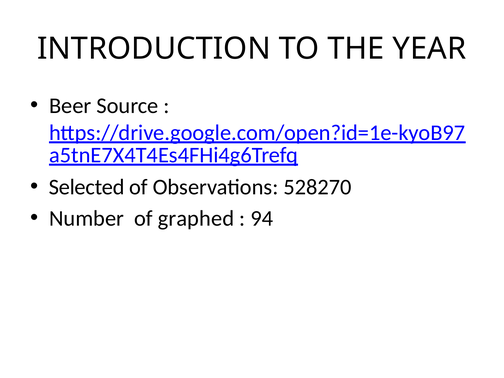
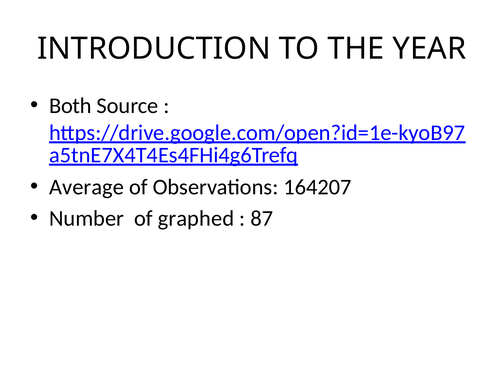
Beer: Beer -> Both (70, 106)
Selected: Selected -> Average (87, 187)
528270: 528270 -> 164207 (317, 187)
94: 94 -> 87 (262, 218)
